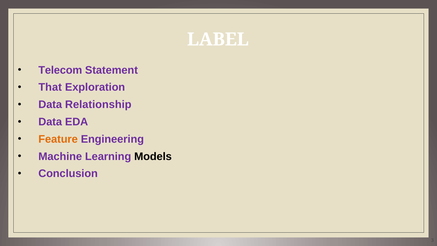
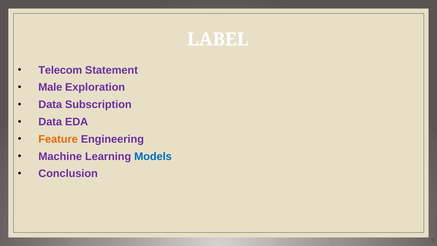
That: That -> Male (50, 87)
Relationship: Relationship -> Subscription (98, 105)
Models colour: black -> blue (153, 156)
